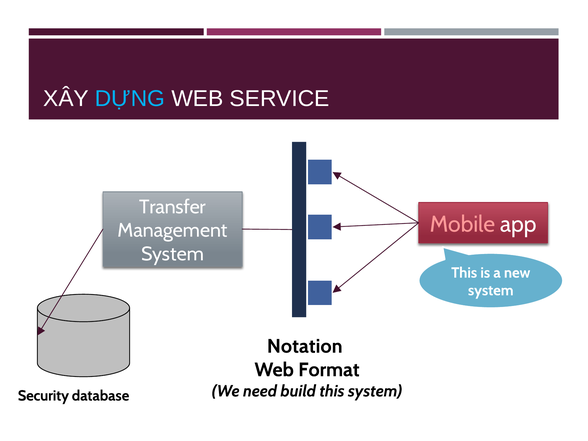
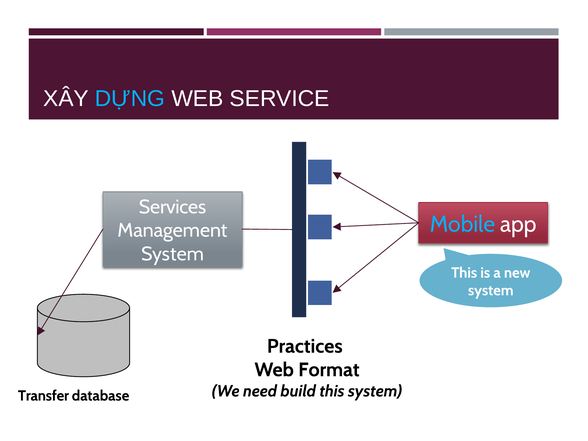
Transfer: Transfer -> Services (173, 207)
Mobile colour: pink -> light blue (462, 224)
Notation: Notation -> Practices (305, 346)
Security: Security -> Transfer (43, 396)
